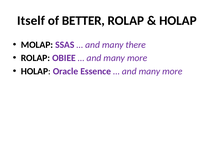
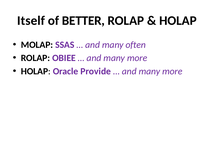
there: there -> often (136, 45)
Essence: Essence -> Provide (96, 72)
